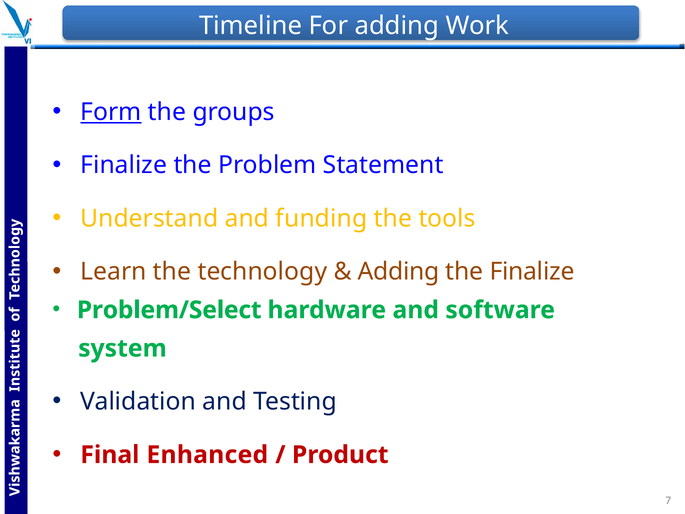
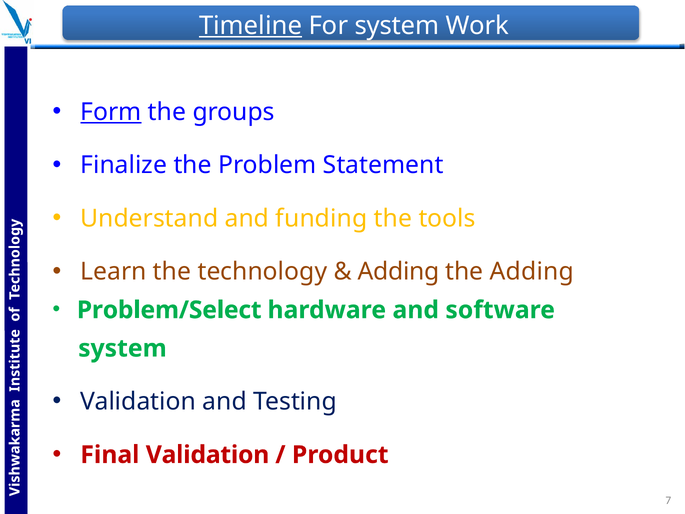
Timeline underline: none -> present (250, 26)
For adding: adding -> system (397, 26)
the Finalize: Finalize -> Adding (532, 272)
Final Enhanced: Enhanced -> Validation (208, 455)
